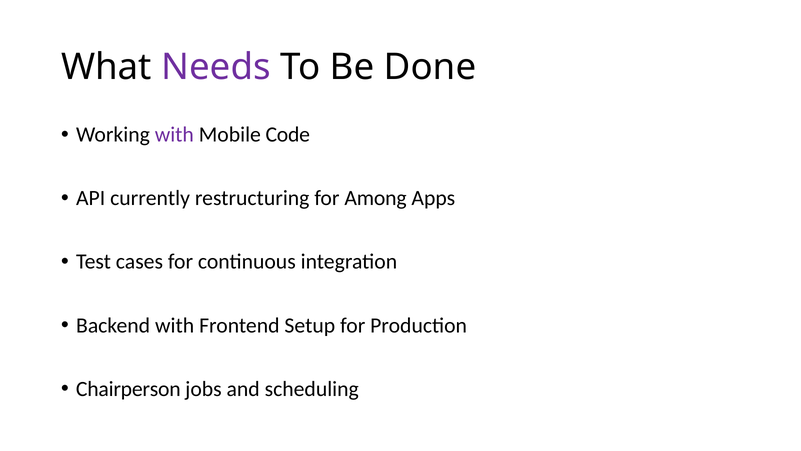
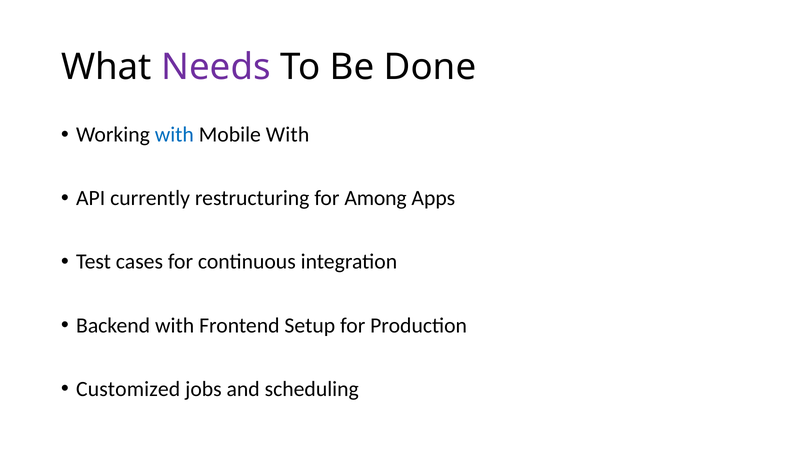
with colour: purple -> blue (174, 135)
Mobile Code: Code -> With (288, 135)
Chairperson: Chairperson -> Customized (128, 389)
